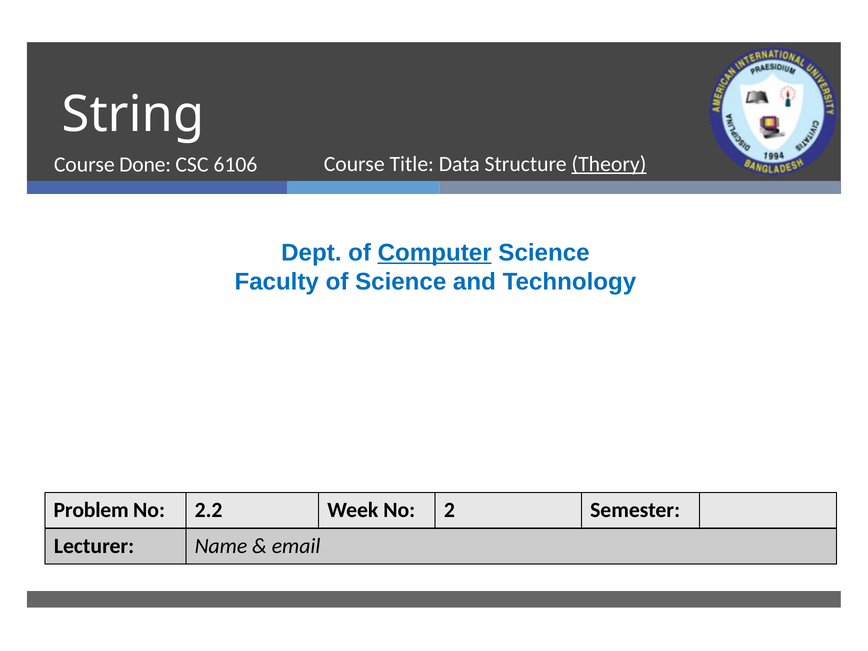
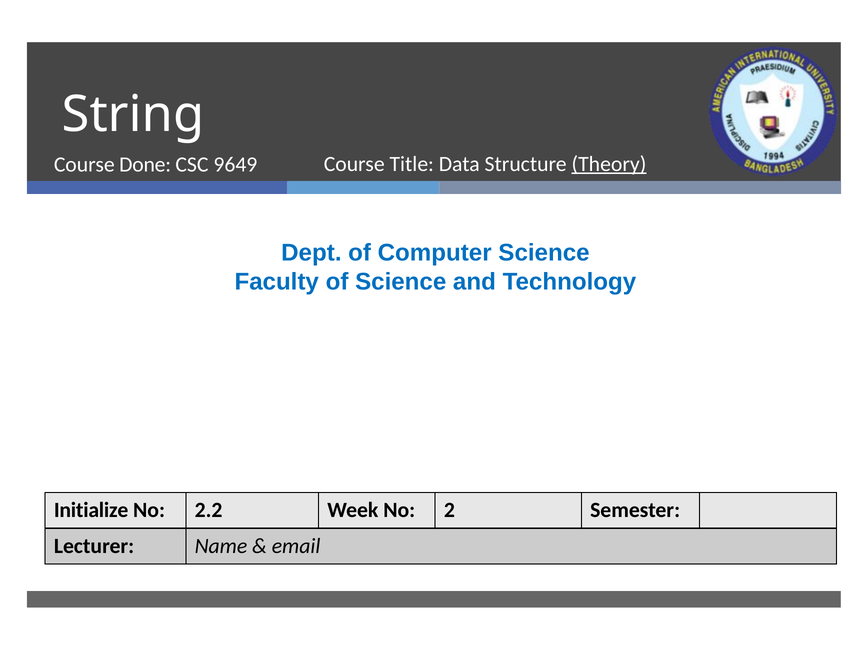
6106: 6106 -> 9649 (235, 164)
Computer underline: present -> none (435, 253)
Problem: Problem -> Initialize (91, 510)
